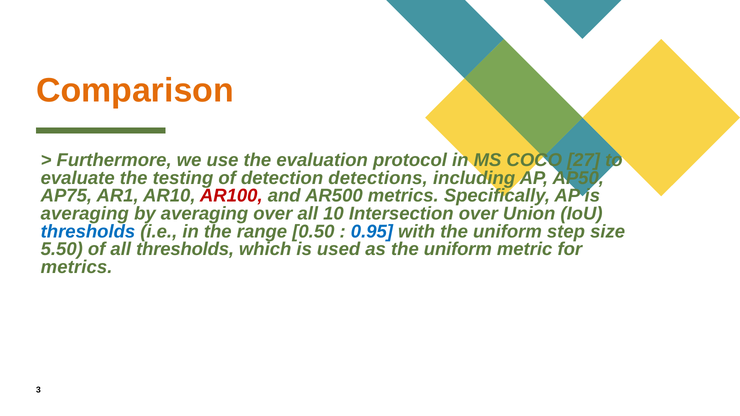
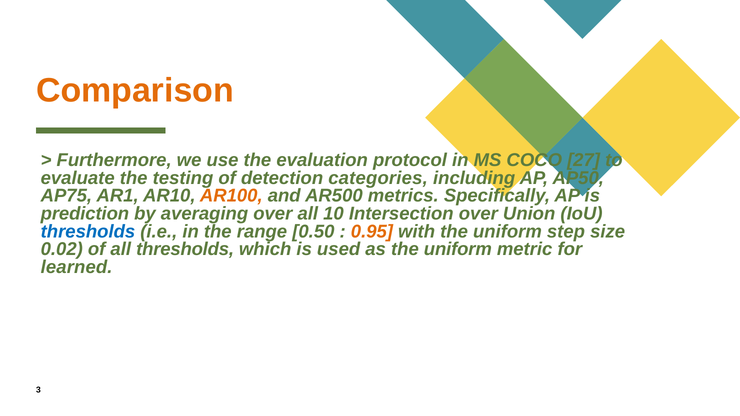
detections: detections -> categories (378, 178)
AR100 colour: red -> orange (231, 196)
averaging: averaging -> prediction (85, 214)
0.95 colour: blue -> orange (372, 232)
5.50: 5.50 -> 0.02 (62, 249)
metrics: metrics -> learned (77, 267)
